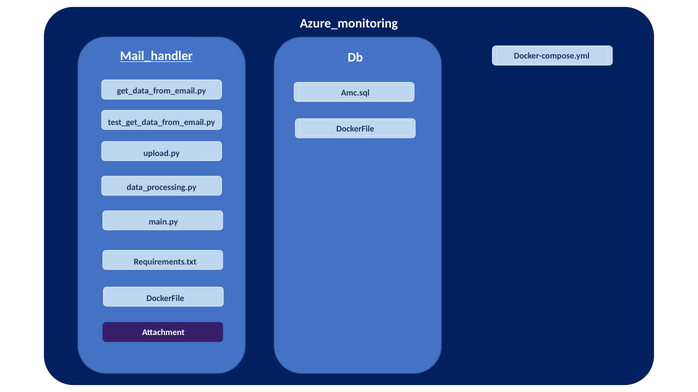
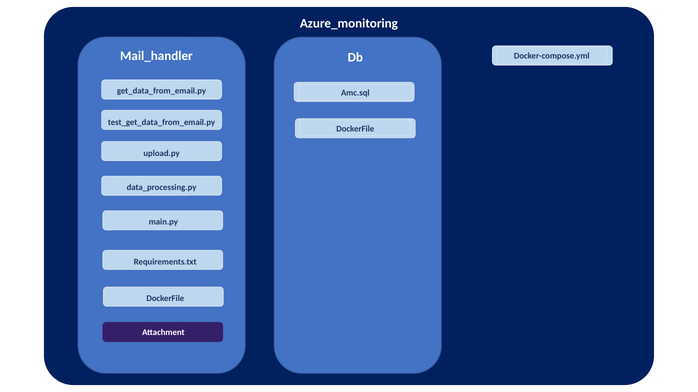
Mail_handler underline: present -> none (156, 56)
